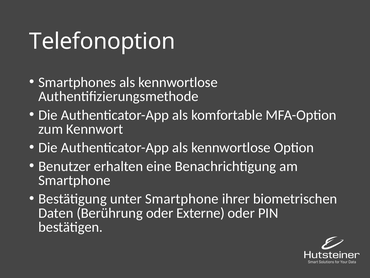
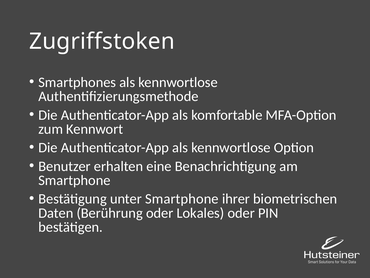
Telefonoption: Telefonoption -> Zugriffstoken (102, 41)
Externe: Externe -> Lokales (200, 213)
